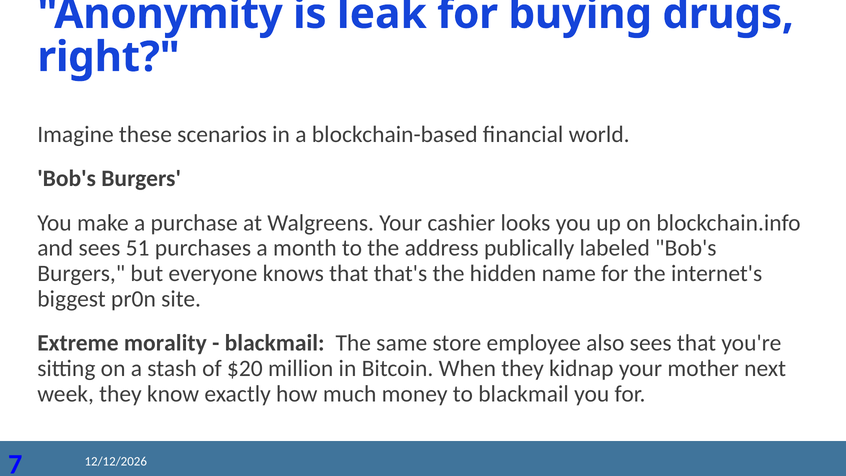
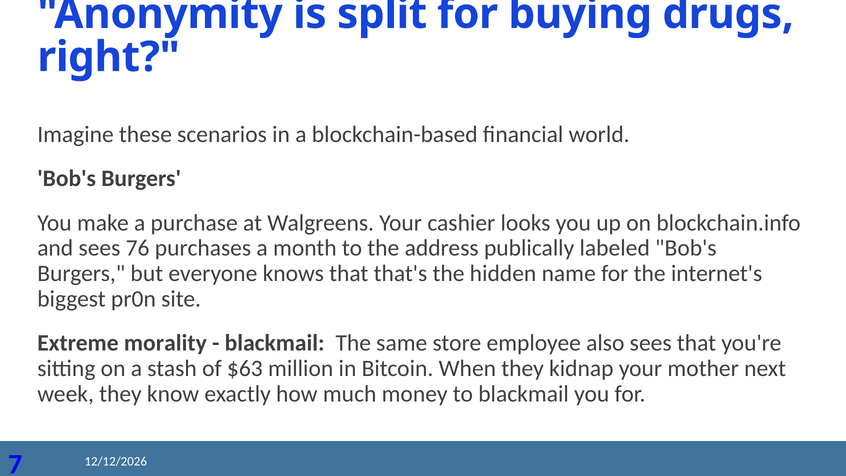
leak: leak -> split (382, 14)
51: 51 -> 76 (138, 248)
$20: $20 -> $63 (245, 368)
